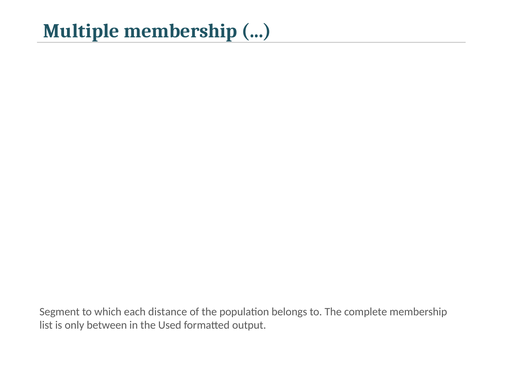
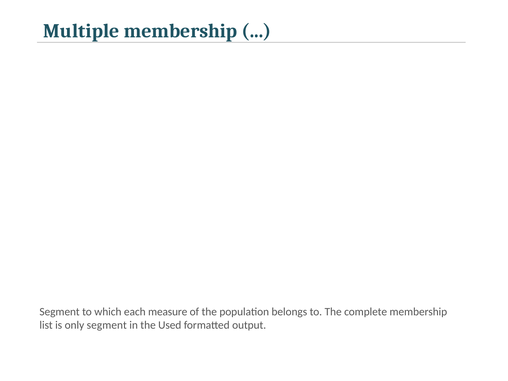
distance: distance -> measure (168, 312)
only between: between -> segment (107, 325)
